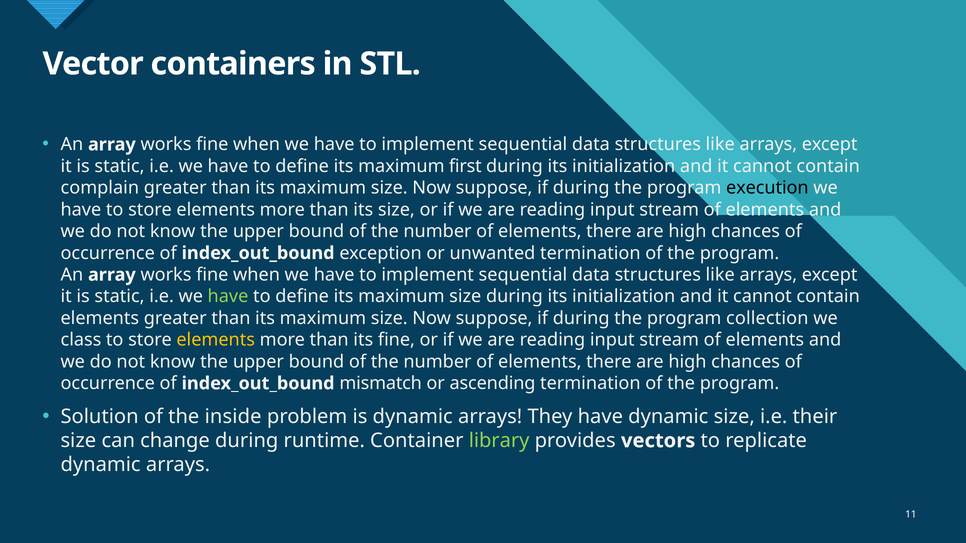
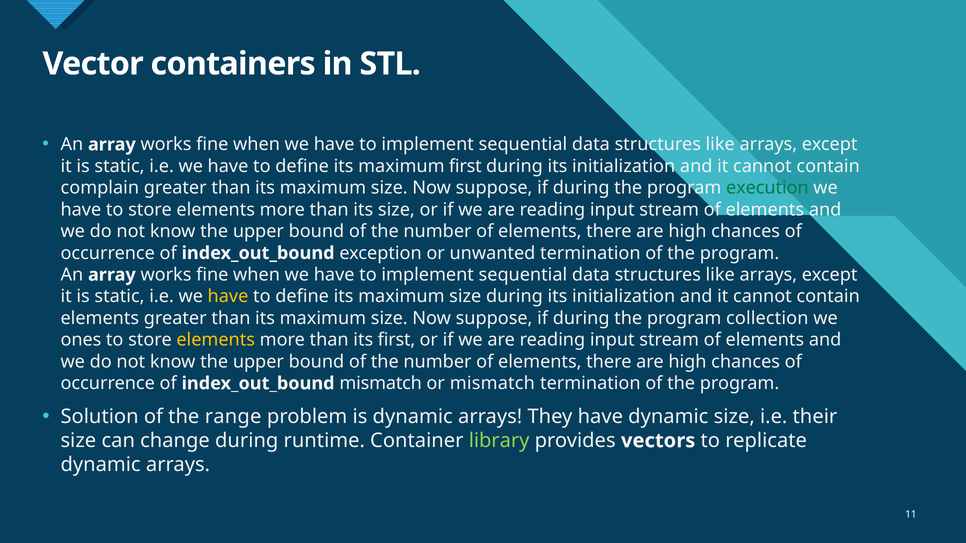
execution colour: black -> green (767, 188)
have colour: light green -> yellow (228, 297)
class: class -> ones (81, 340)
its fine: fine -> first (396, 340)
or ascending: ascending -> mismatch (492, 384)
inside: inside -> range (233, 417)
